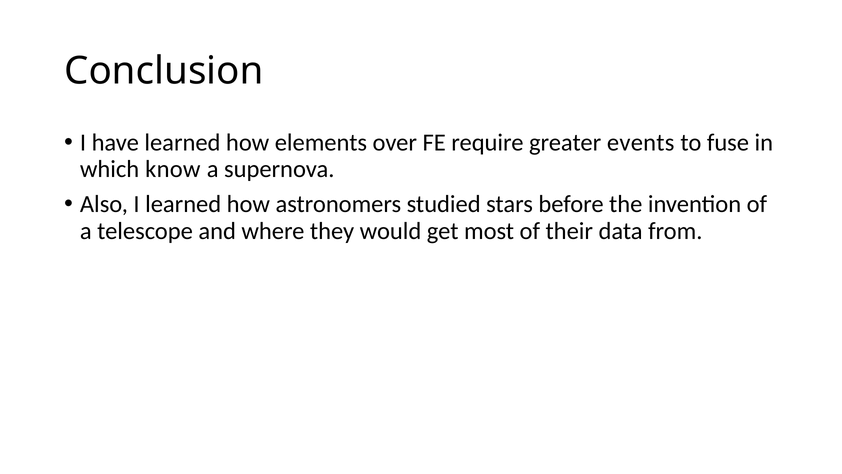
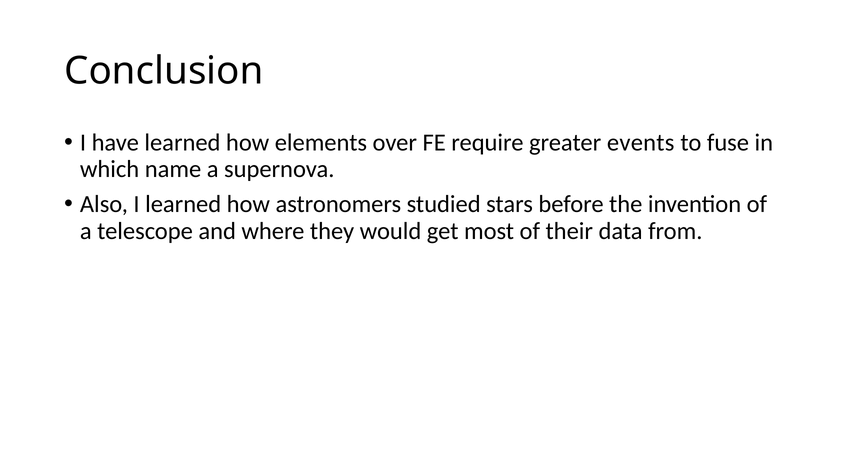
know: know -> name (173, 169)
